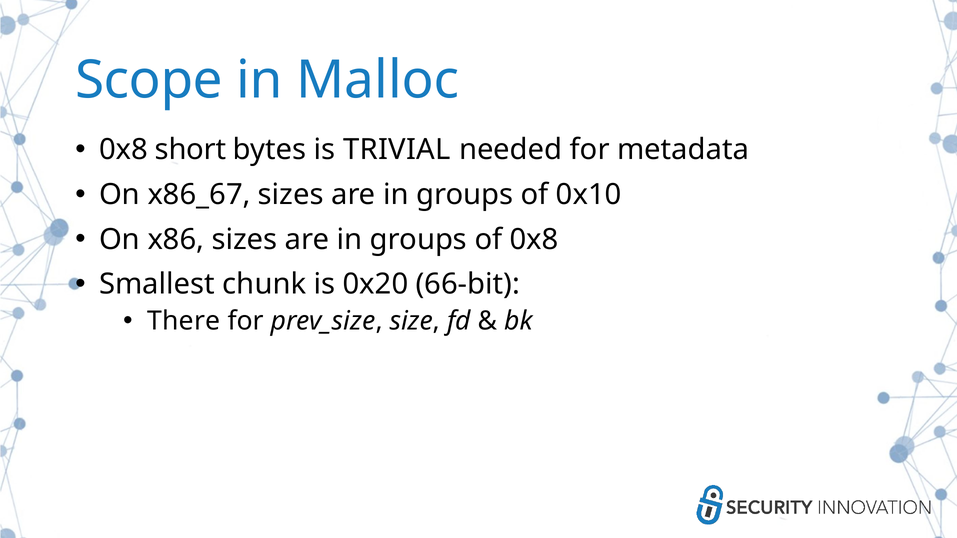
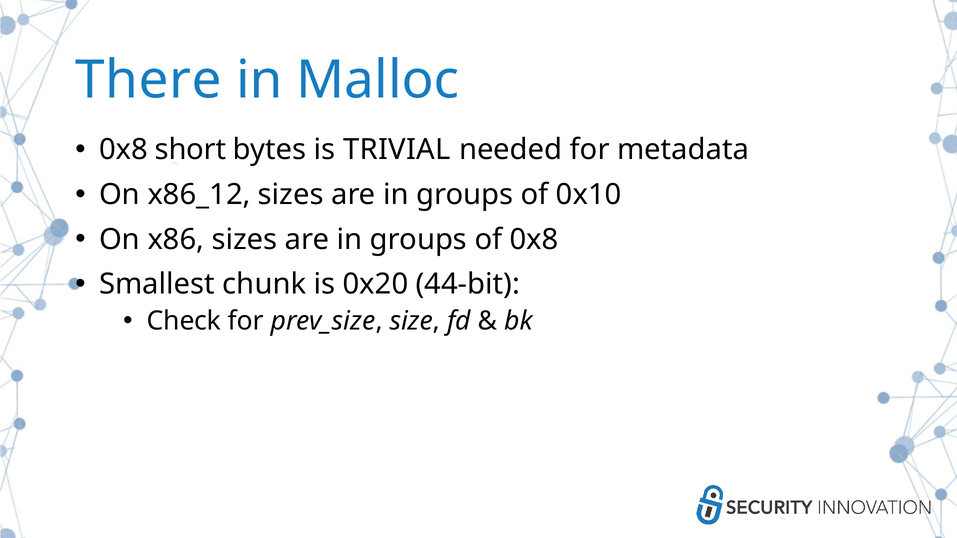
Scope: Scope -> There (149, 80)
x86_67: x86_67 -> x86_12 (199, 195)
66-bit: 66-bit -> 44-bit (468, 284)
There: There -> Check (184, 321)
